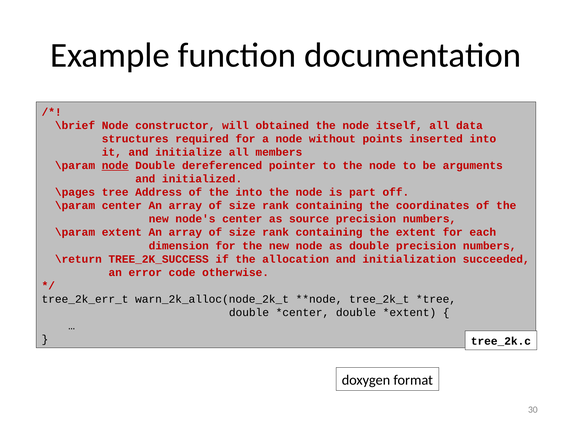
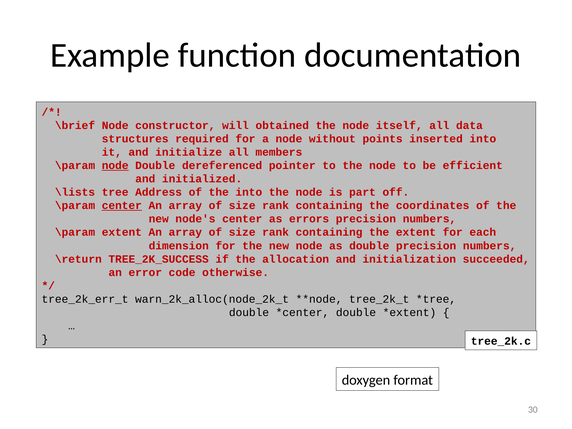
arguments: arguments -> efficient (473, 166)
\pages: \pages -> \lists (75, 192)
center underline: none -> present (122, 206)
source: source -> errors (309, 219)
